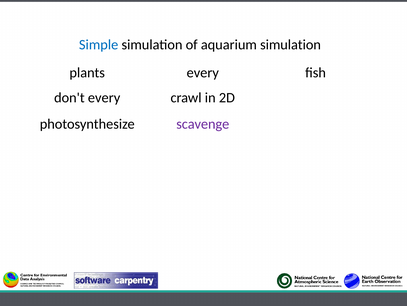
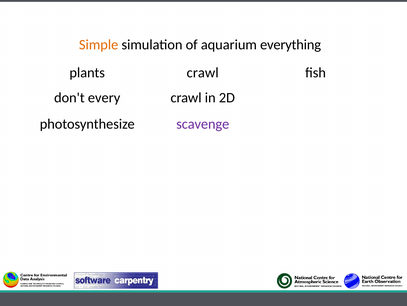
Simple colour: blue -> orange (99, 45)
aquarium simulation: simulation -> everything (291, 45)
plants every: every -> crawl (203, 73)
